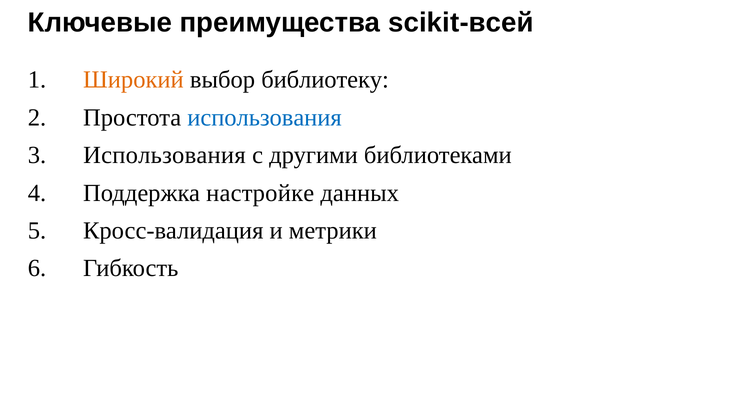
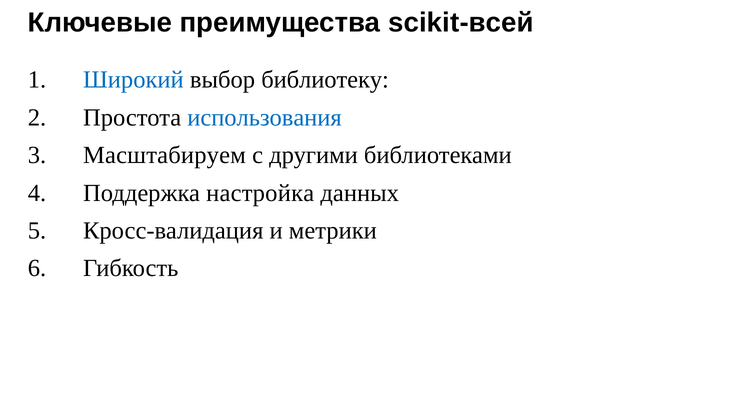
Широкий colour: orange -> blue (133, 80)
3 Использования: Использования -> Масштабируем (164, 155)
настройке: настройке -> настройка (260, 193)
